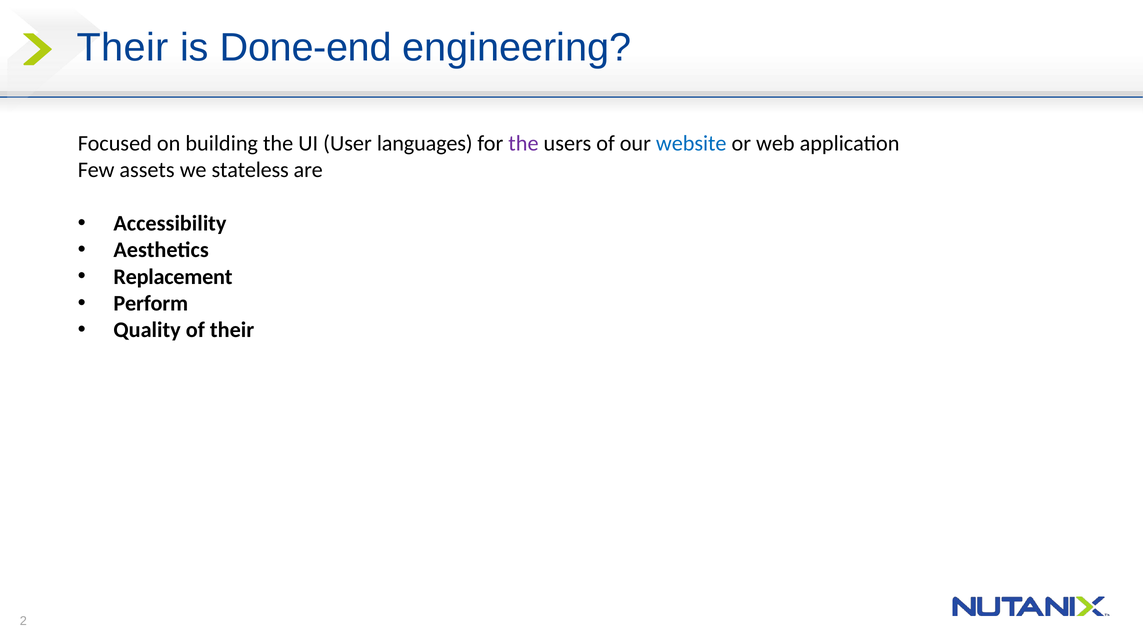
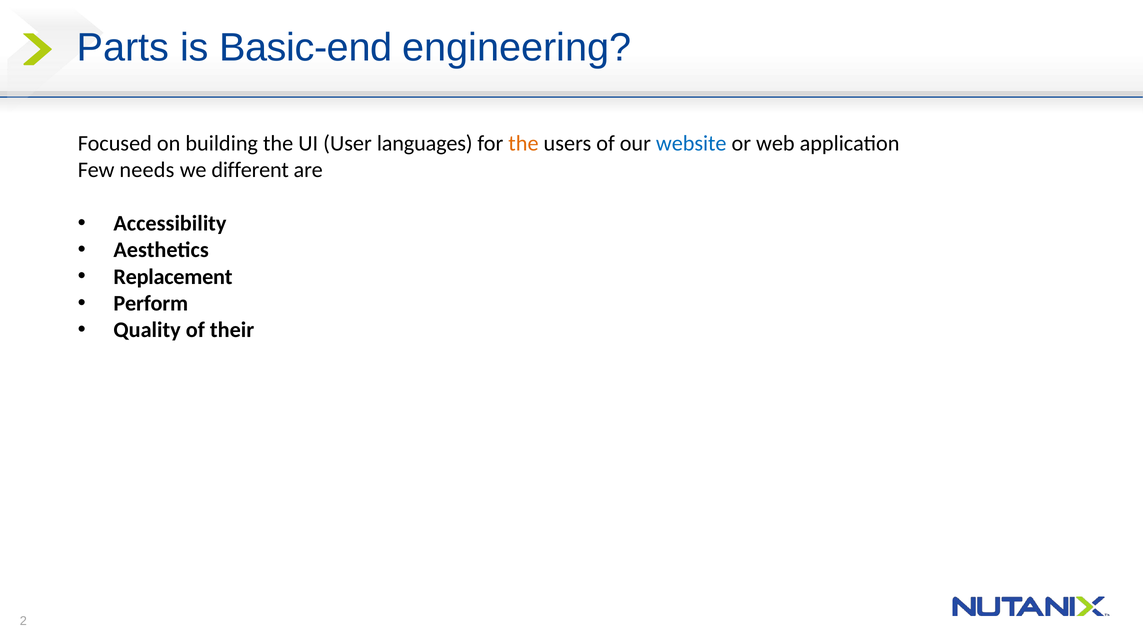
Their: Their -> Parts (123, 48)
Done-end: Done-end -> Basic-end (306, 48)
the colour: purple -> orange (523, 143)
assets: assets -> needs (147, 170)
stateless: stateless -> different (250, 170)
